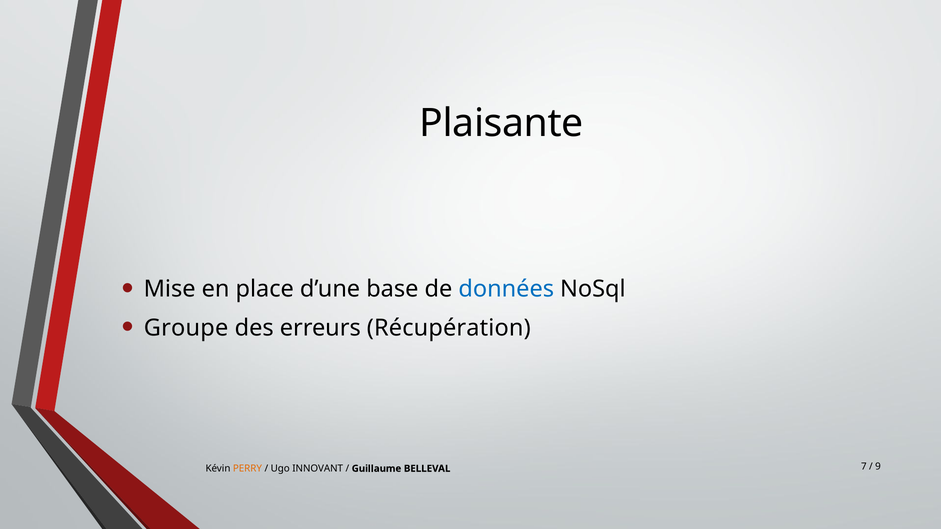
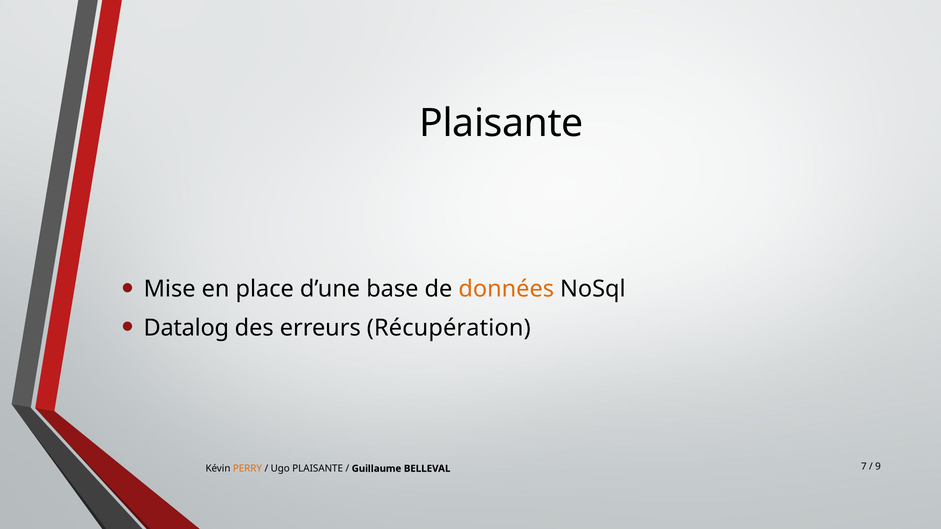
données colour: blue -> orange (506, 289)
Groupe: Groupe -> Datalog (186, 328)
Ugo INNOVANT: INNOVANT -> PLAISANTE (318, 469)
